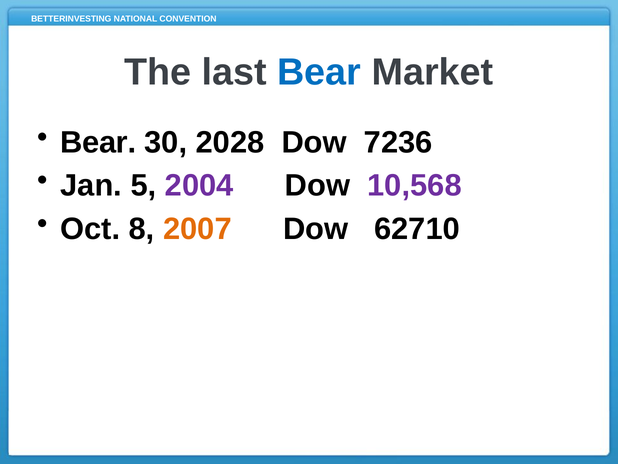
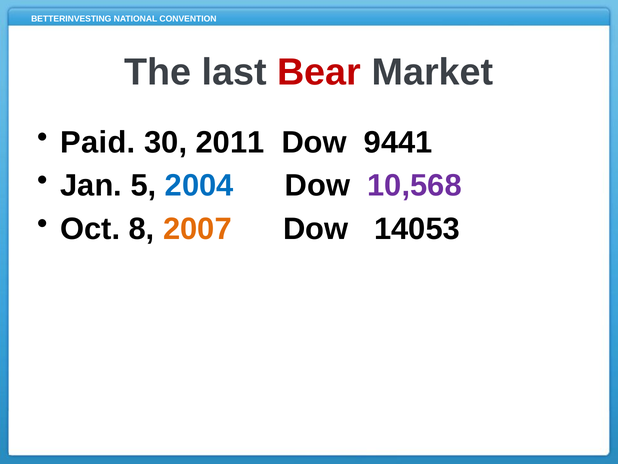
Bear colour: blue -> red (319, 72)
Bear: Bear -> Paid (98, 142)
2028: 2028 -> 2011 (230, 142)
7236: 7236 -> 9441 (398, 142)
2004 colour: purple -> blue (199, 185)
62710: 62710 -> 14053 (417, 229)
